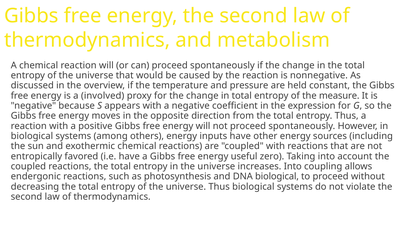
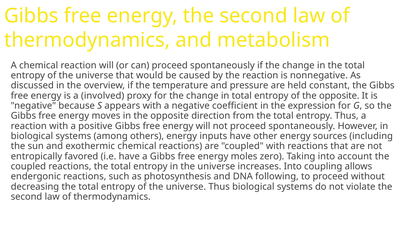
of the measure: measure -> opposite (339, 96)
useful: useful -> moles (244, 156)
DNA biological: biological -> following (277, 176)
